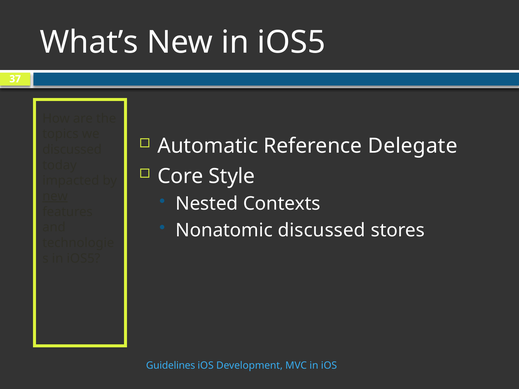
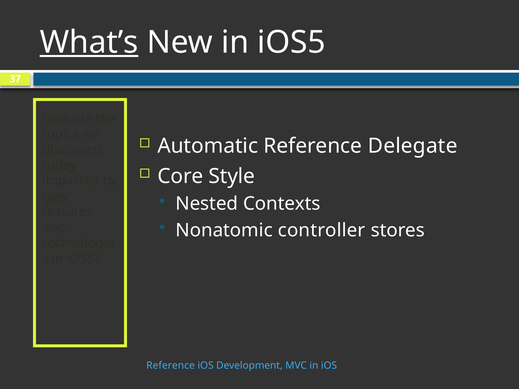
What’s underline: none -> present (89, 42)
Nonatomic discussed: discussed -> controller (322, 230)
Guidelines: Guidelines -> Reference (171, 366)
